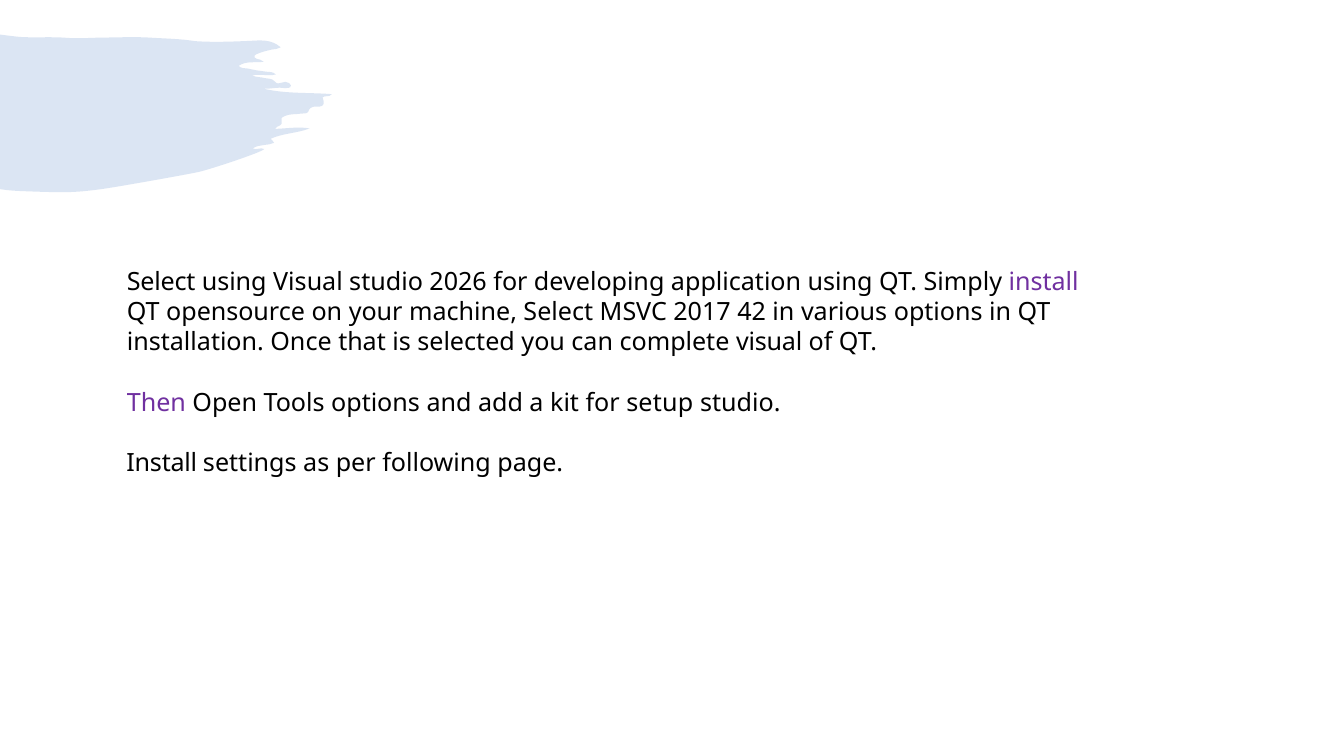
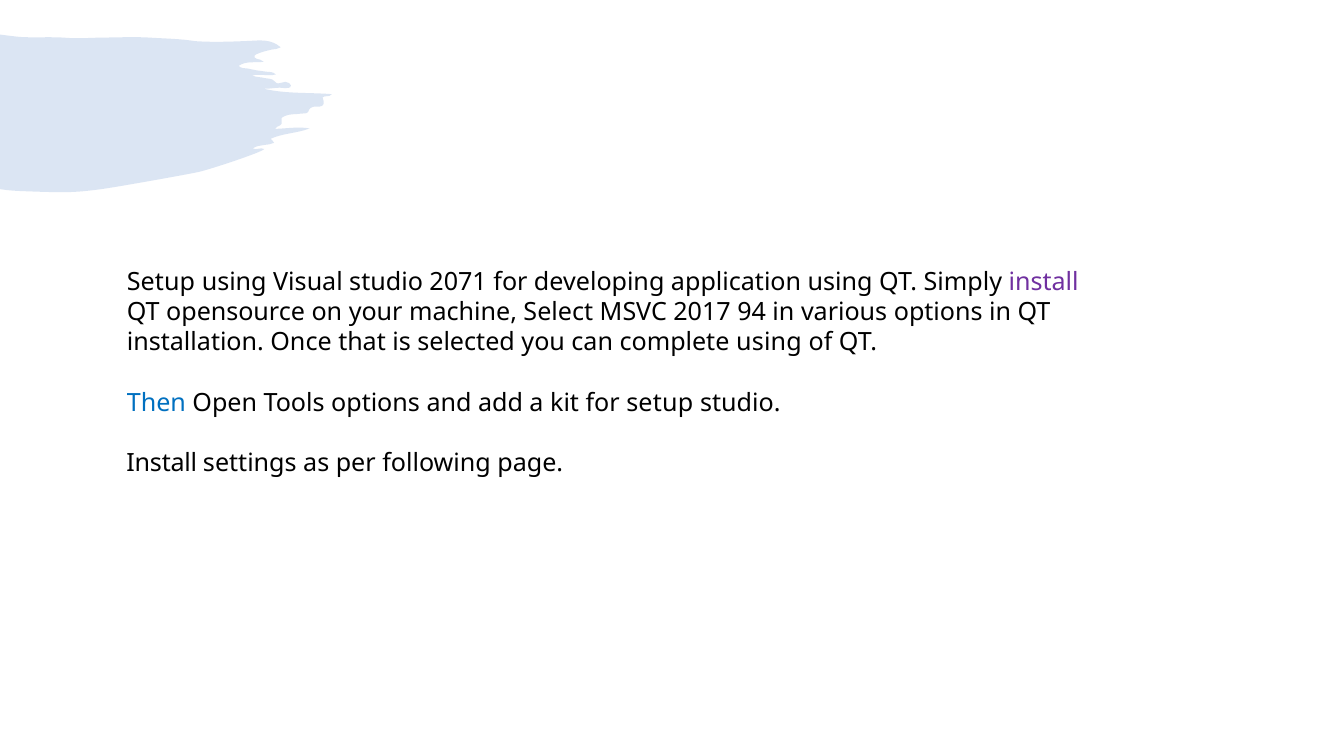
Select: Select -> Setup (161, 282)
2026: 2026 -> 2071 (458, 282)
42: 42 -> 94 (752, 313)
complete visual: visual -> using (769, 343)
Then colour: purple -> blue (156, 403)
